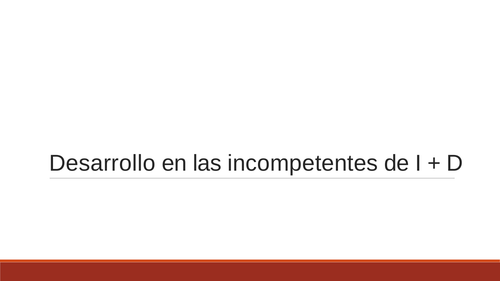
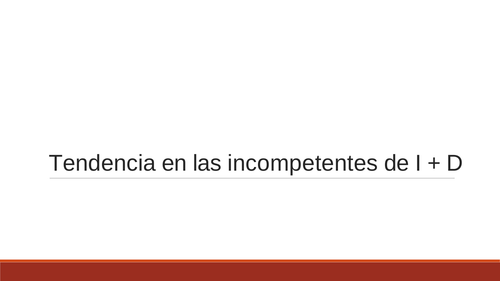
Desarrollo: Desarrollo -> Tendencia (102, 164)
